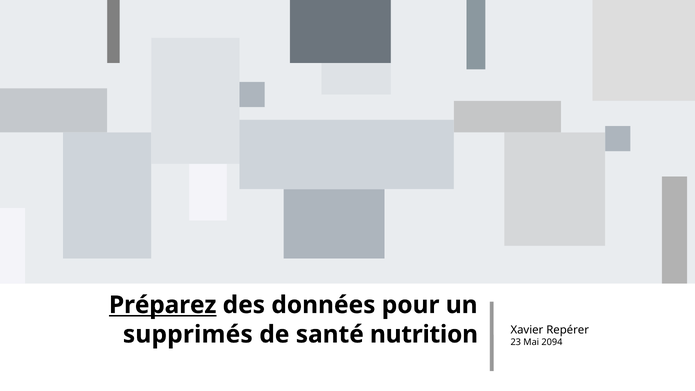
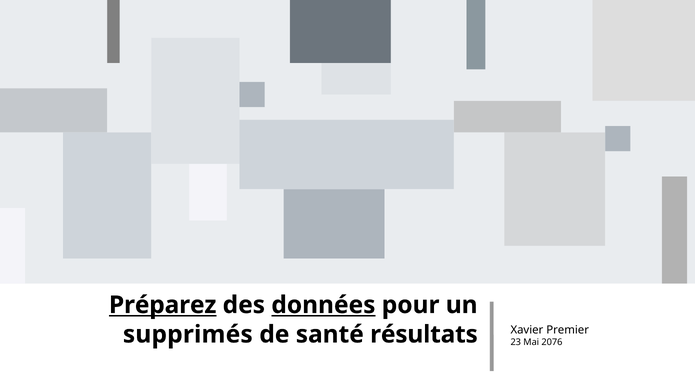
données underline: none -> present (323, 305)
nutrition: nutrition -> résultats (424, 334)
Repérer: Repérer -> Premier (568, 330)
2094: 2094 -> 2076 (552, 342)
